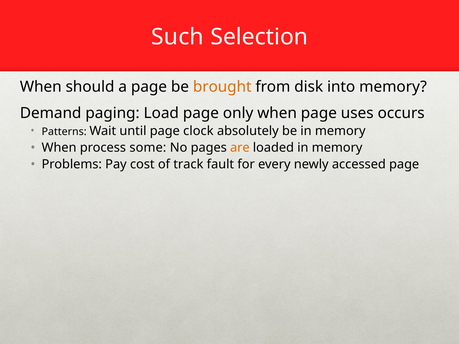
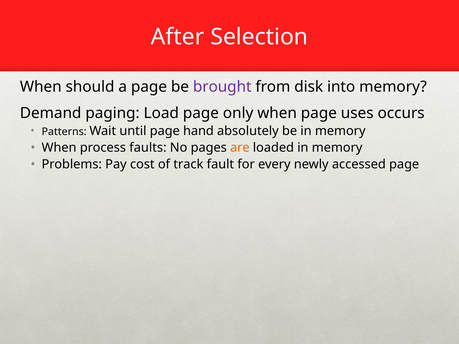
Such: Such -> After (178, 37)
brought colour: orange -> purple (222, 87)
clock: clock -> hand (198, 131)
some: some -> faults (148, 148)
